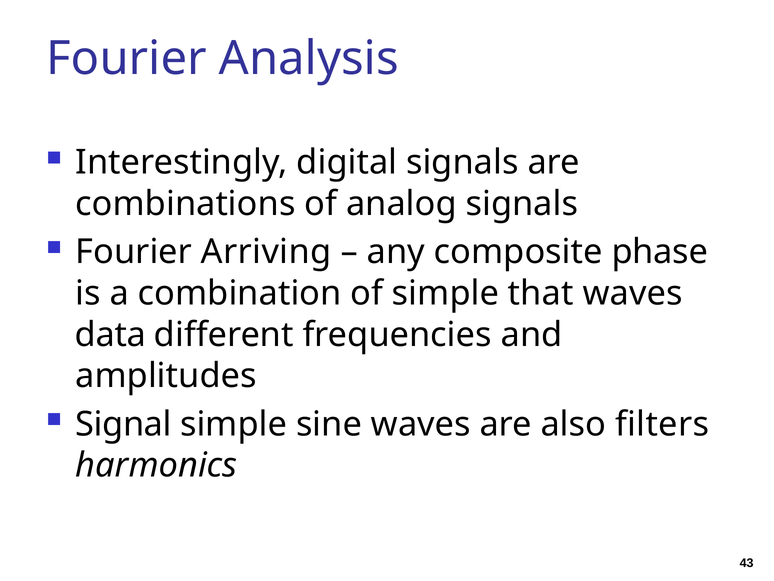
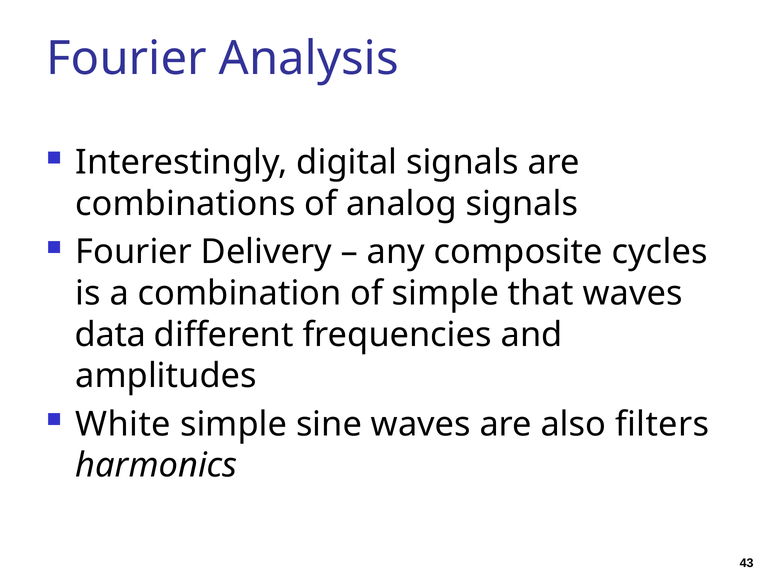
Arriving: Arriving -> Delivery (266, 252)
phase: phase -> cycles (660, 252)
Signal: Signal -> White (123, 424)
